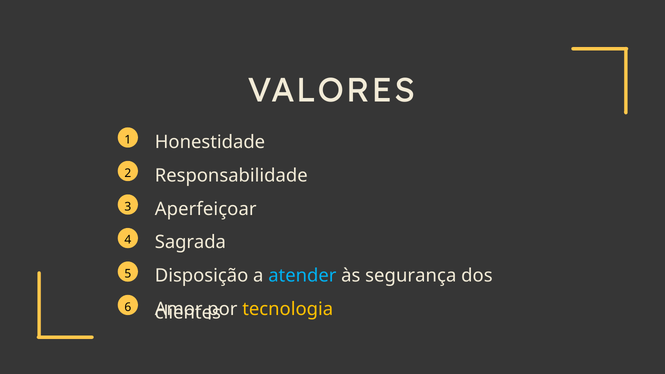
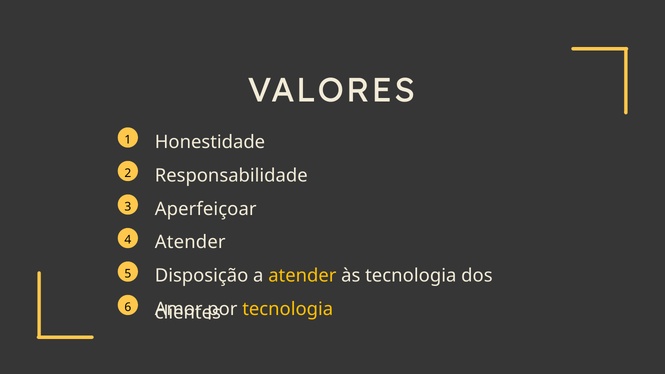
Sagrada: Sagrada -> Atender (190, 242)
atender colour: light blue -> yellow (302, 276)
às segurança: segurança -> tecnologia (411, 276)
